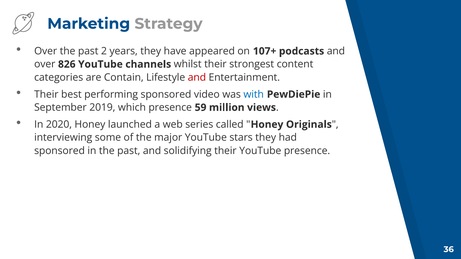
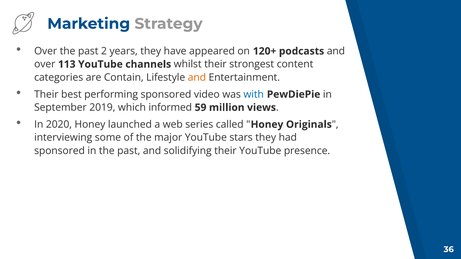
107+: 107+ -> 120+ (265, 51)
826: 826 -> 113 (67, 64)
and colour: red -> orange (197, 77)
which presence: presence -> informed (170, 108)
